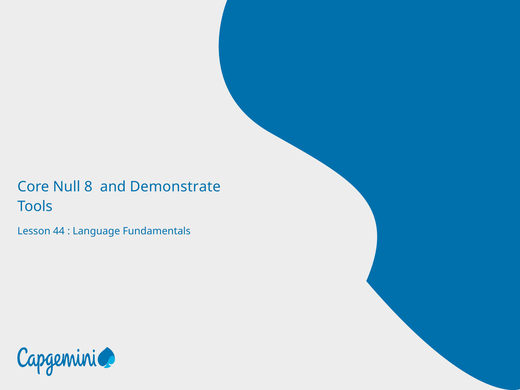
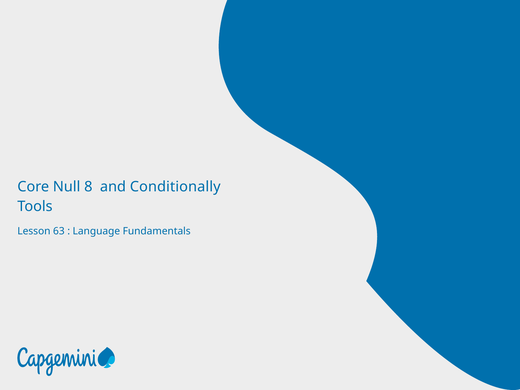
Demonstrate: Demonstrate -> Conditionally (175, 187)
44: 44 -> 63 (59, 231)
